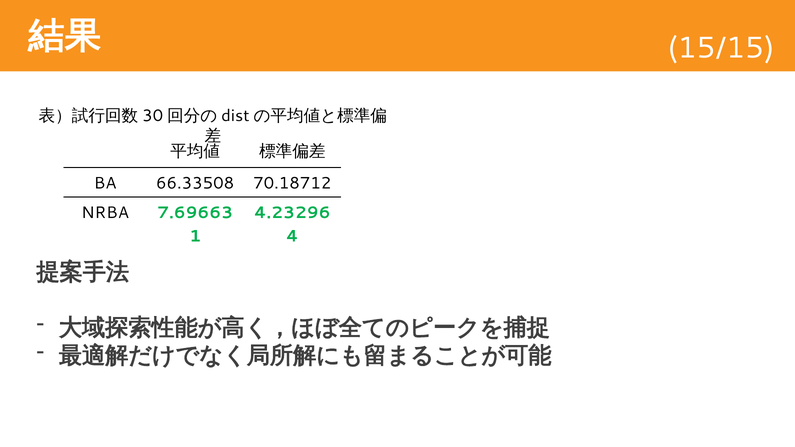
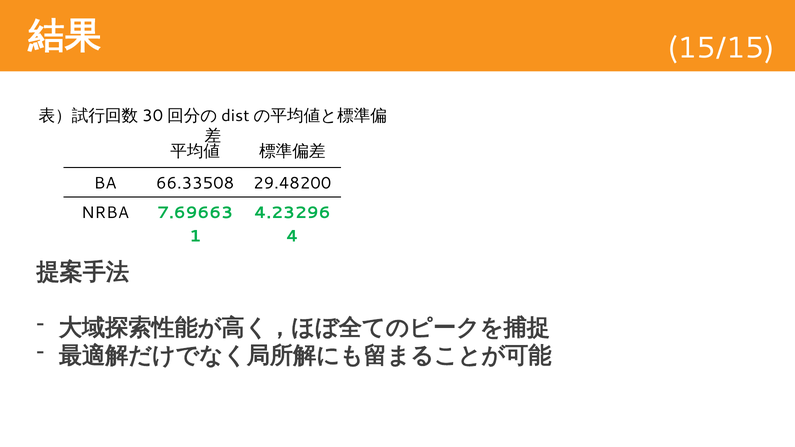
70.18712: 70.18712 -> 29.48200 (292, 183)
